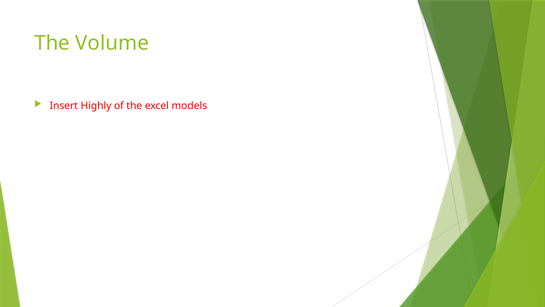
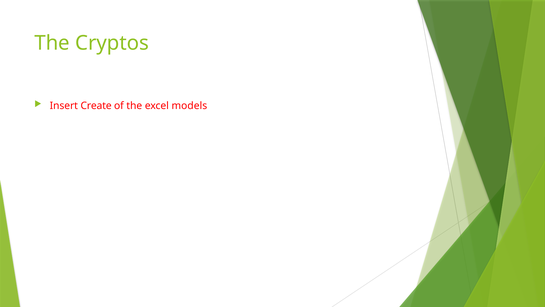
Volume: Volume -> Cryptos (112, 43)
Highly: Highly -> Create (96, 105)
